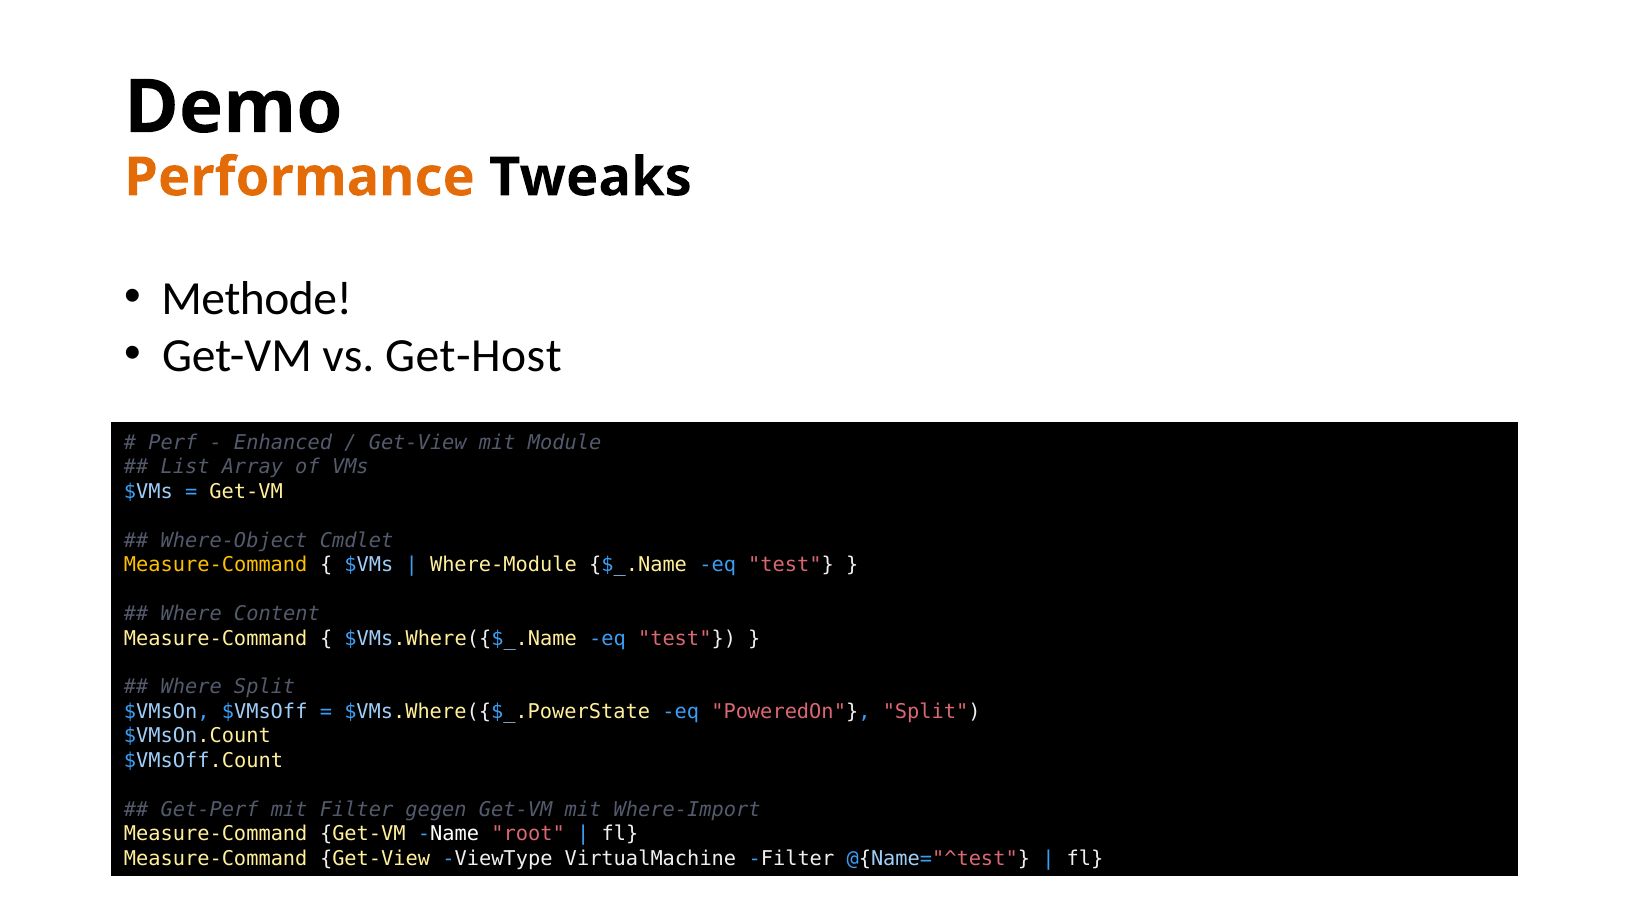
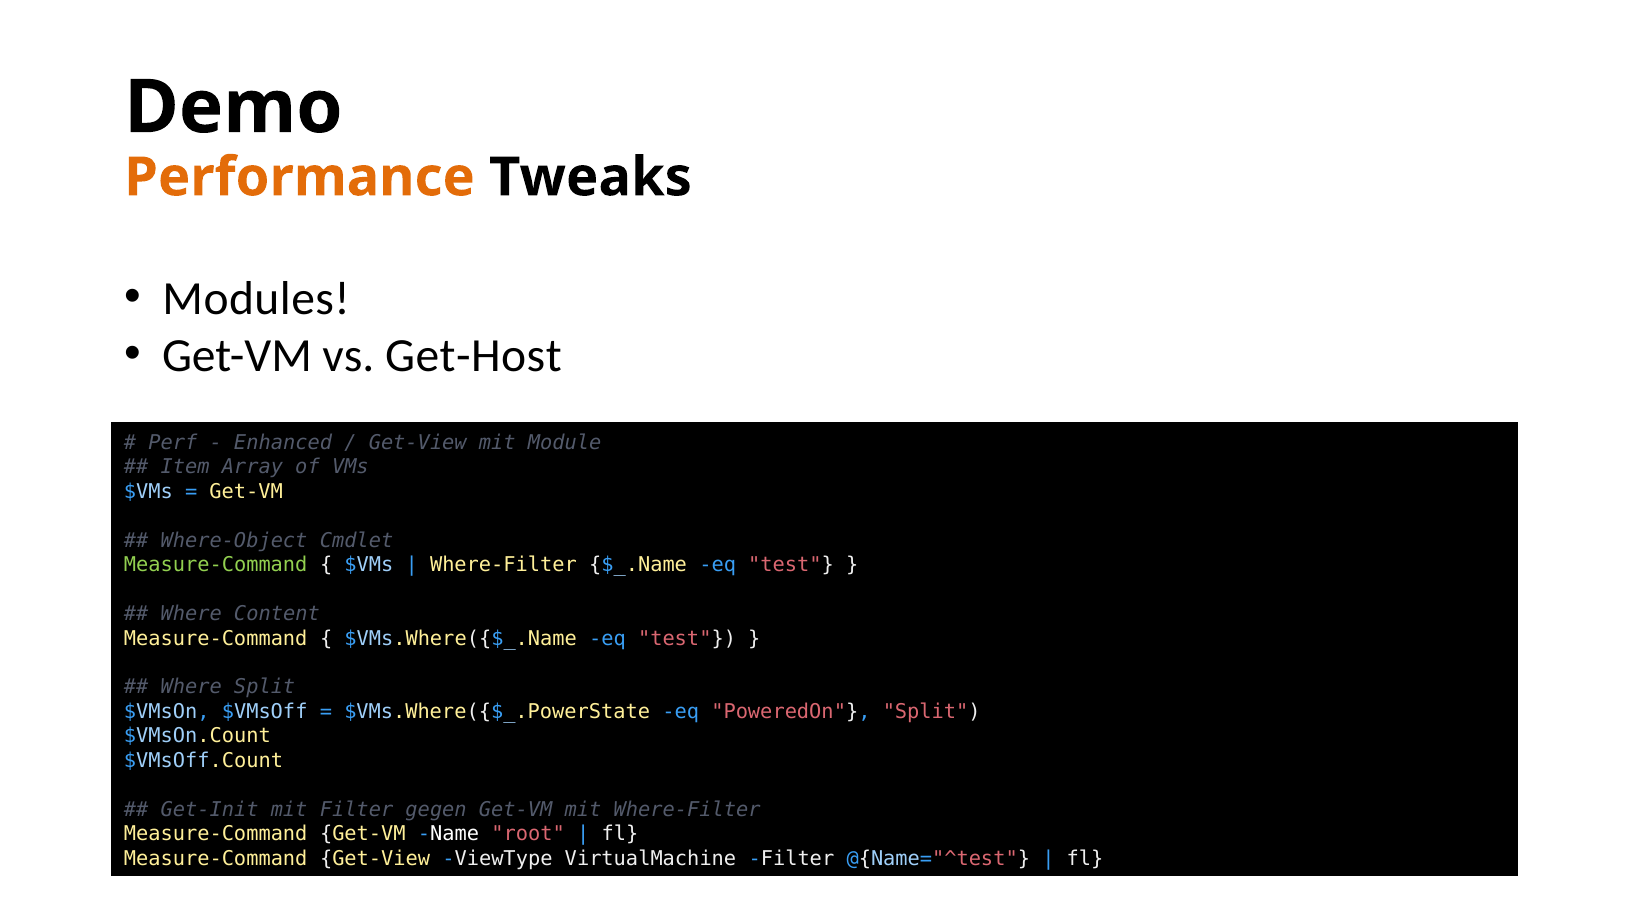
Methode: Methode -> Modules (256, 298)
List: List -> Item (185, 467)
Measure-Command colour: yellow -> light green (216, 565)
Where-Module: Where-Module -> Where-Filter (503, 565)
Get-Perf: Get-Perf -> Get-Init (210, 809)
mit Where-Import: Where-Import -> Where-Filter (687, 809)
